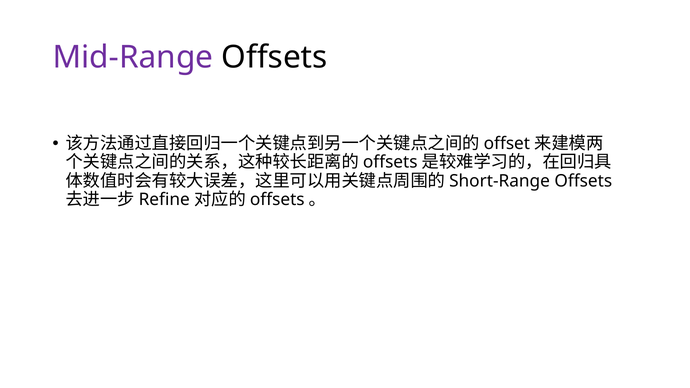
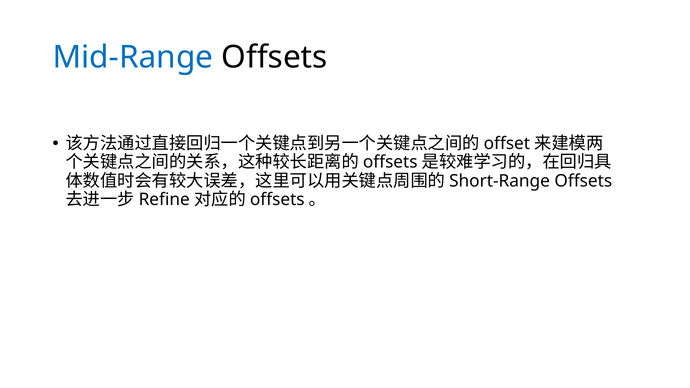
Mid-Range colour: purple -> blue (133, 57)
